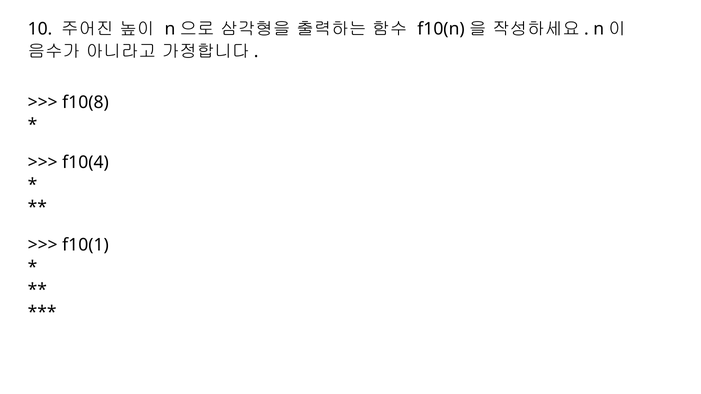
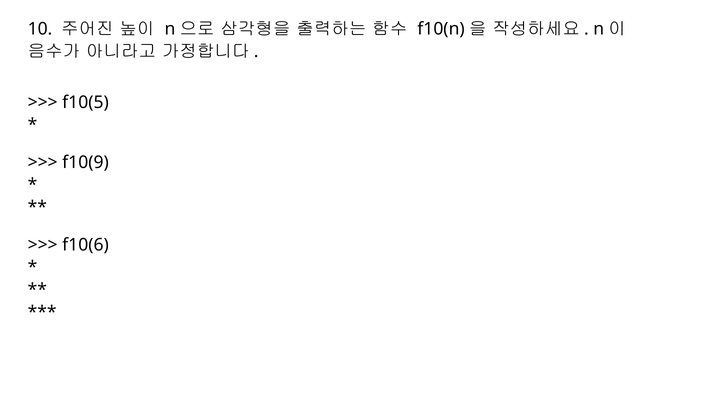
f10(8: f10(8 -> f10(5 (86, 103)
f10(4: f10(4 -> f10(9 (86, 163)
f10(1: f10(1 -> f10(6 (86, 245)
